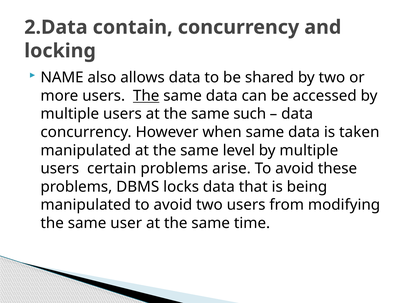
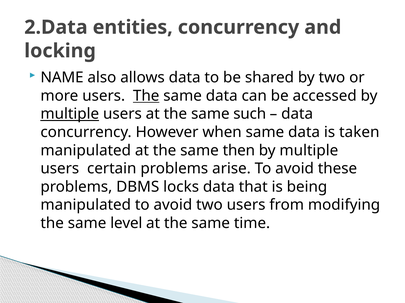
contain: contain -> entities (133, 27)
multiple underline: none -> present (70, 114)
level: level -> then (239, 151)
user: user -> level (126, 224)
